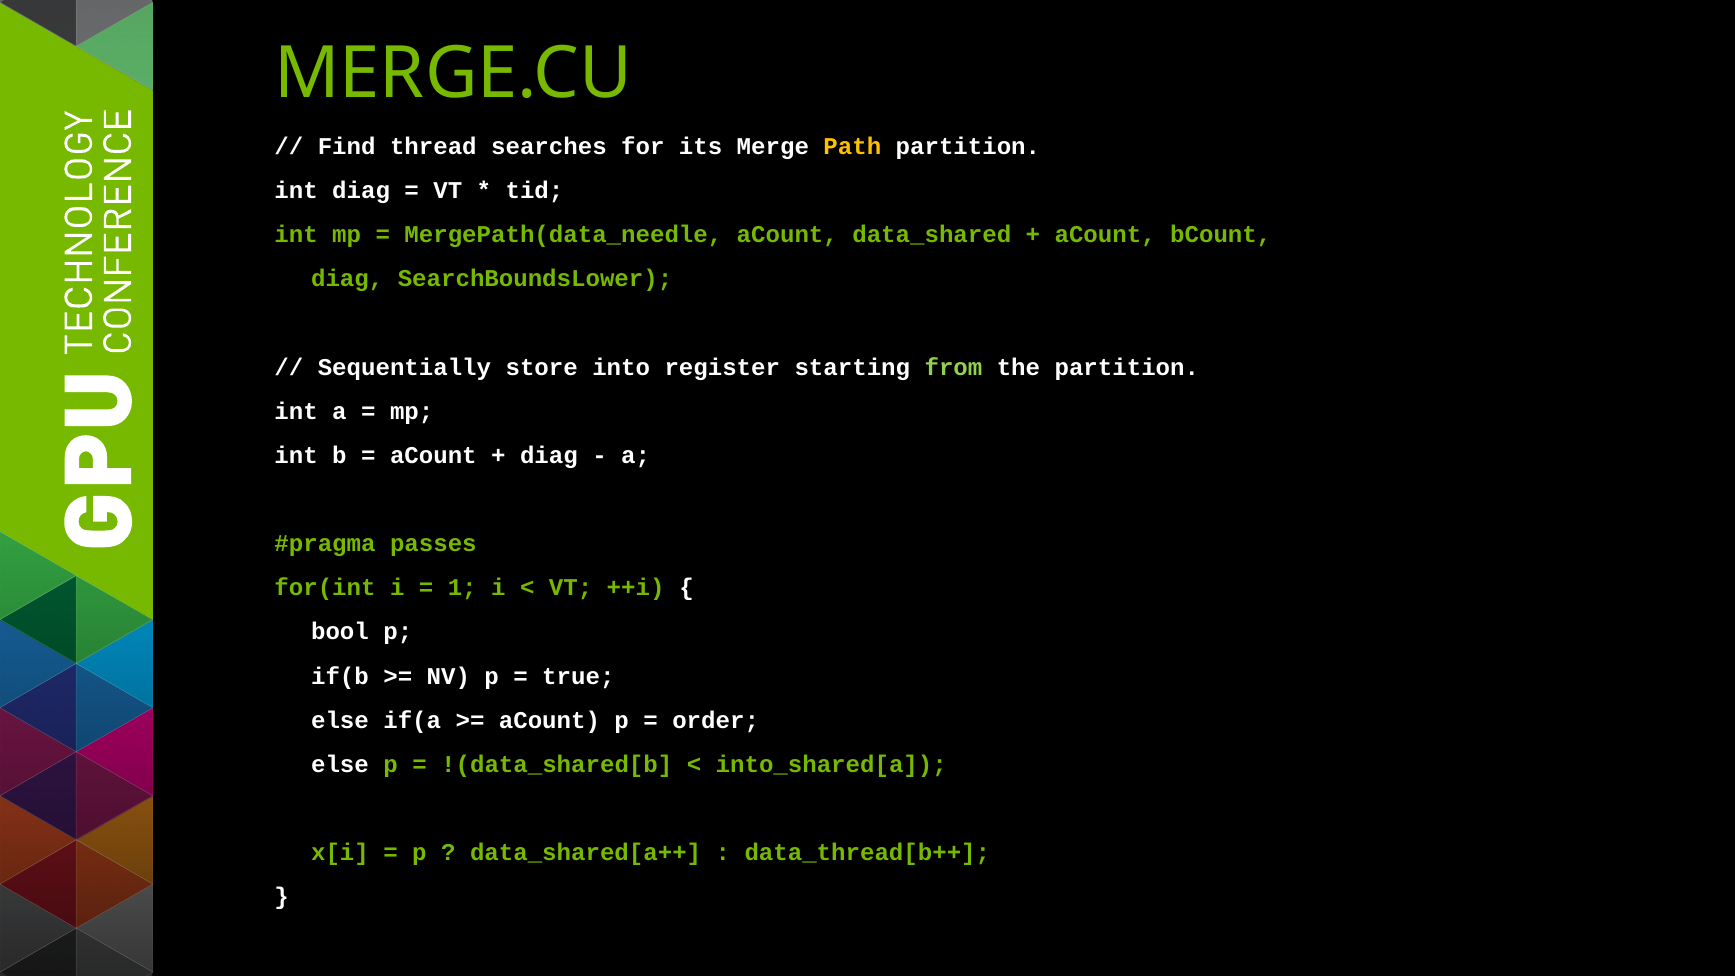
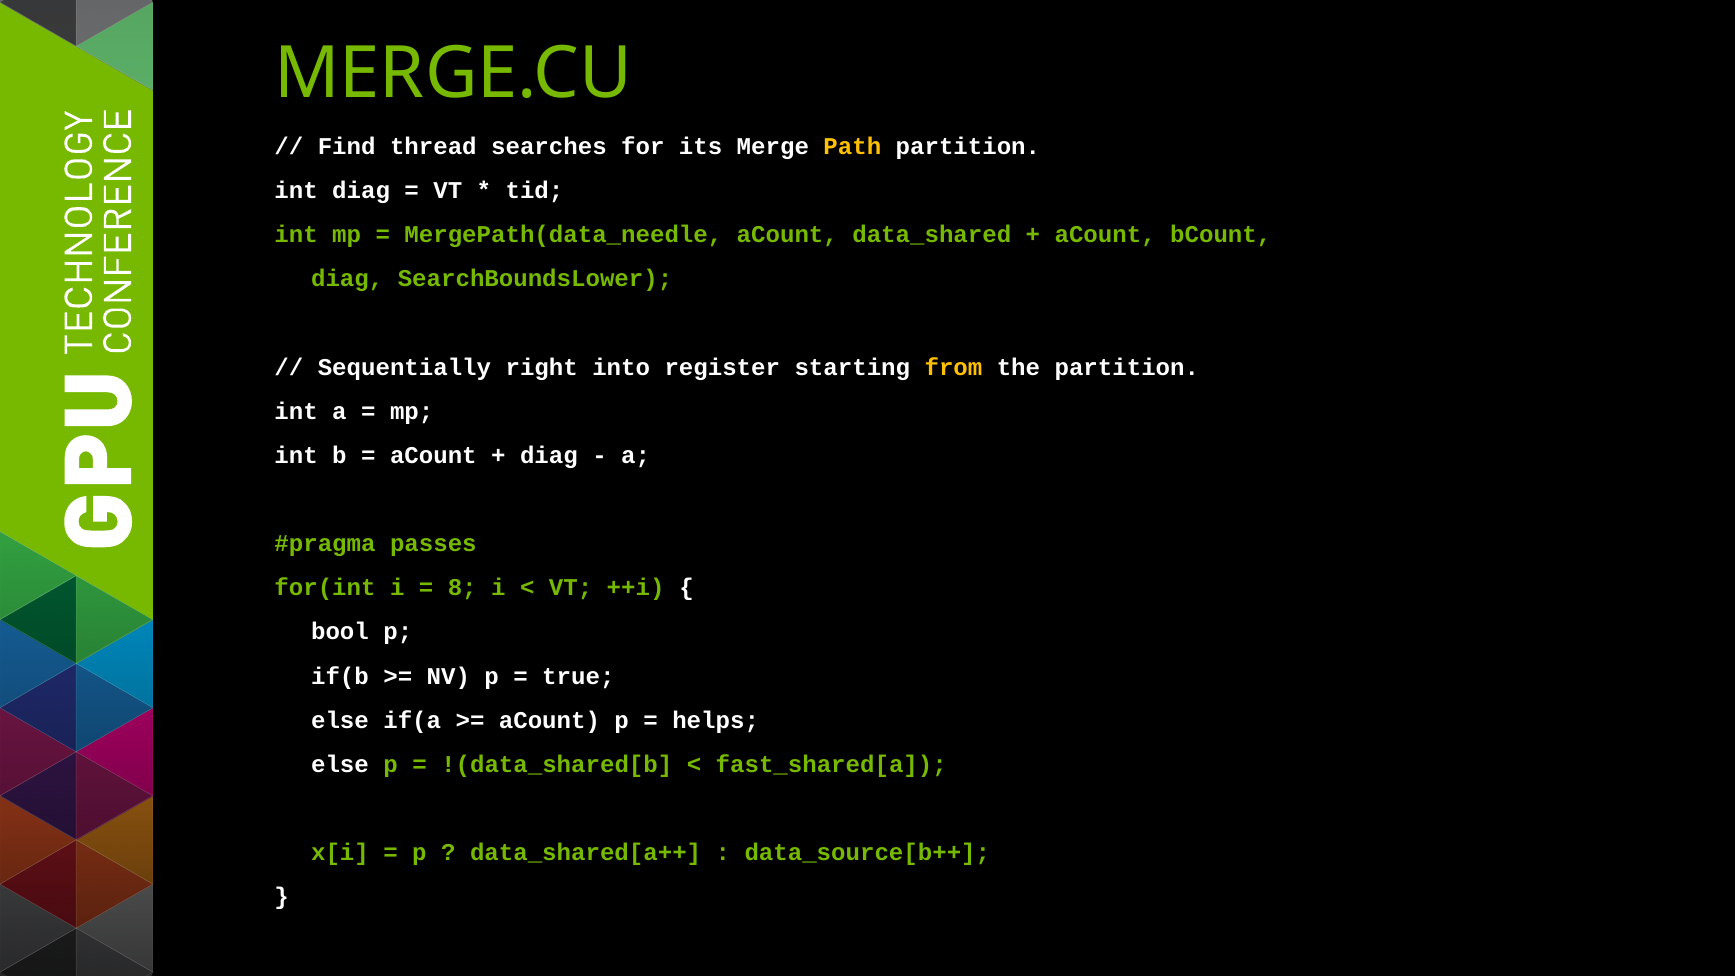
store: store -> right (542, 367)
from colour: light green -> yellow (953, 367)
1: 1 -> 8 (462, 588)
order: order -> helps (716, 720)
into_shared[a: into_shared[a -> fast_shared[a (831, 764)
data_thread[b++: data_thread[b++ -> data_source[b++ (867, 852)
